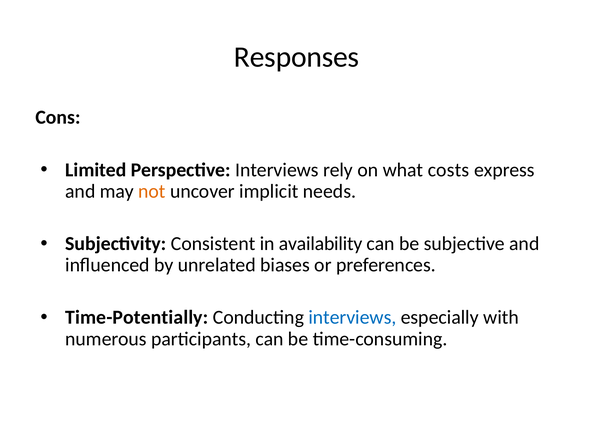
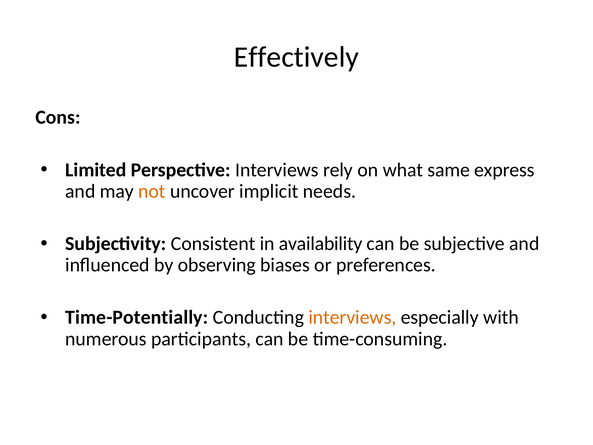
Responses: Responses -> Effectively (296, 57)
costs: costs -> same (449, 170)
unrelated: unrelated -> observing (217, 265)
interviews colour: blue -> orange (352, 317)
